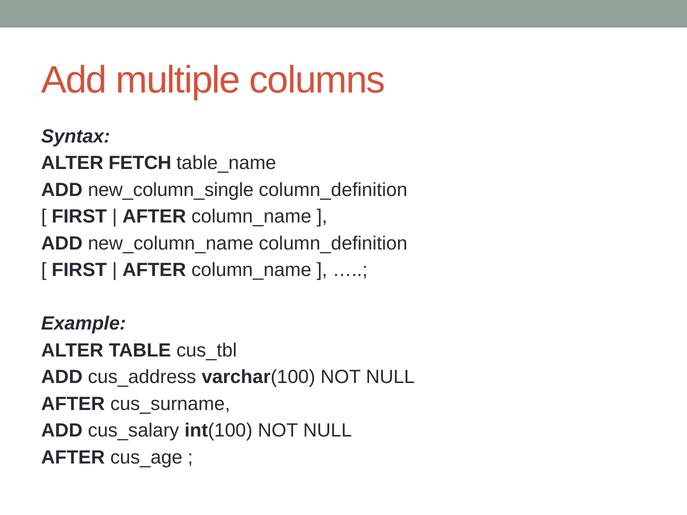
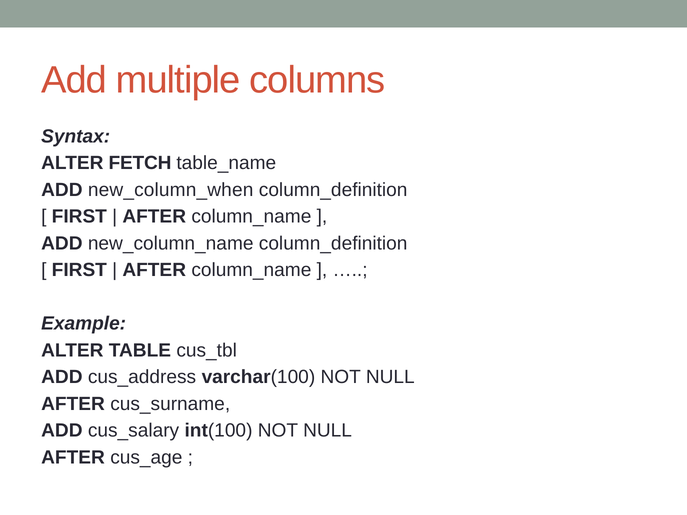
new_column_single: new_column_single -> new_column_when (171, 190)
